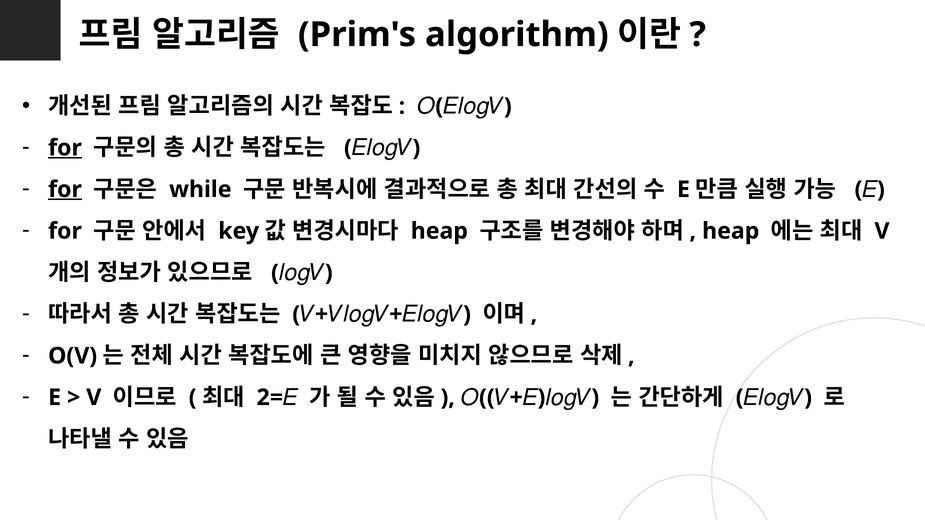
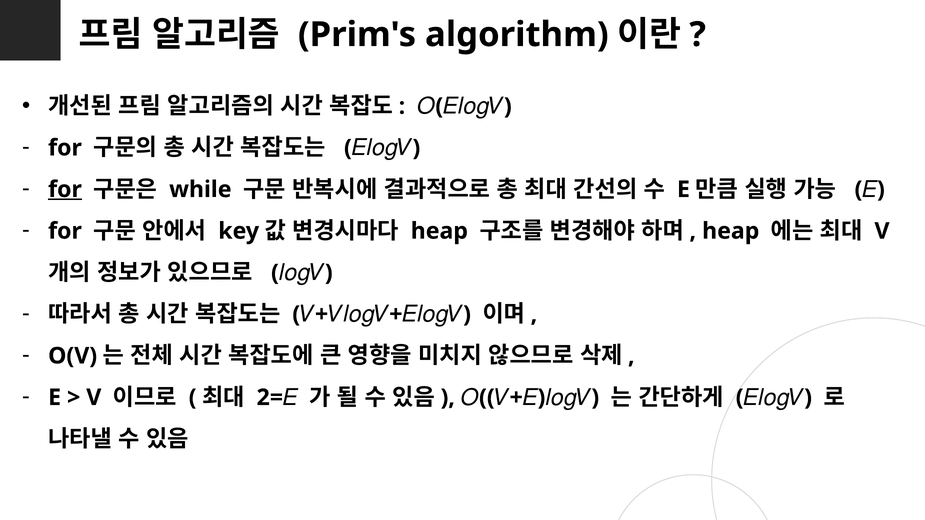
for underline: present -> none (65, 148)
